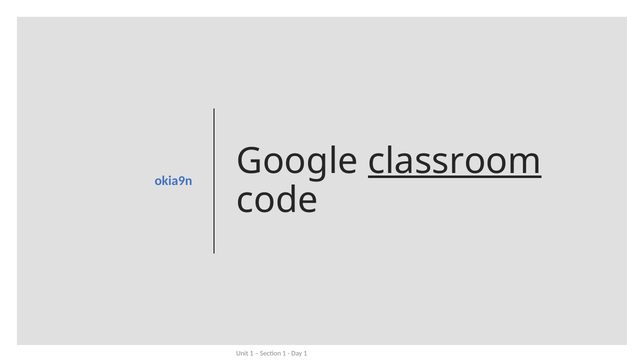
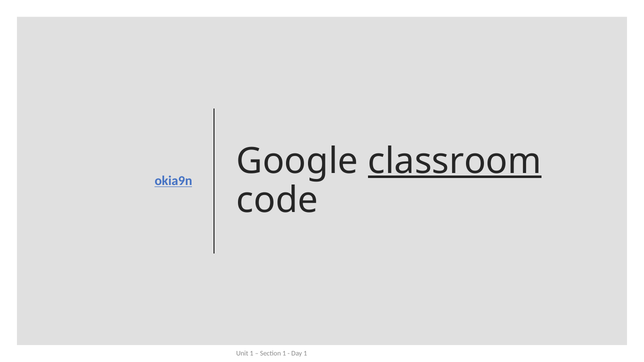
okia9n underline: none -> present (173, 181)
